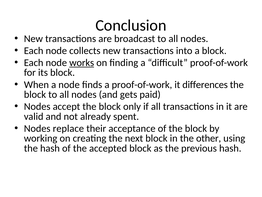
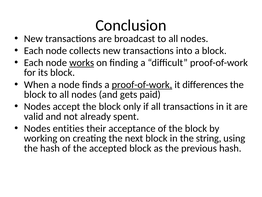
proof-of-work underline: none -> present (142, 84)
replace: replace -> entities (68, 128)
other: other -> string (209, 138)
